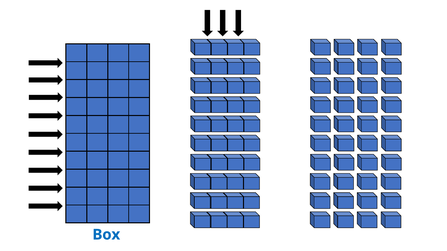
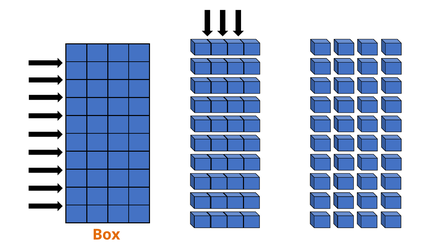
Box colour: blue -> orange (106, 235)
